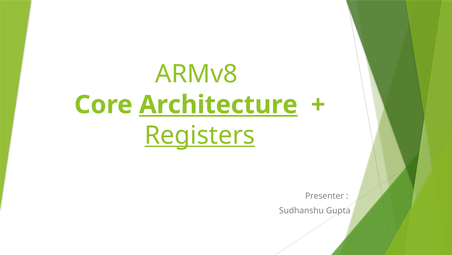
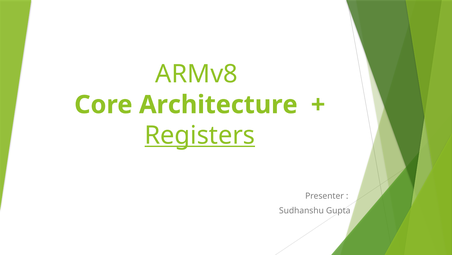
Architecture underline: present -> none (218, 104)
